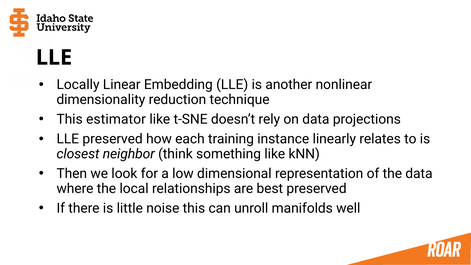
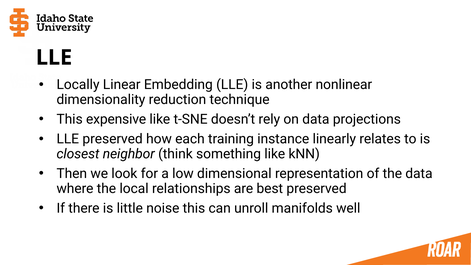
estimator: estimator -> expensive (116, 119)
